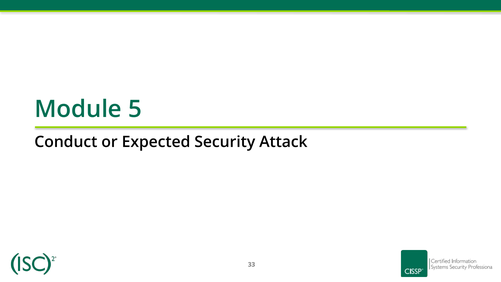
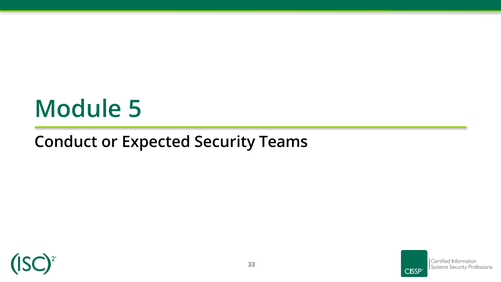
Attack: Attack -> Teams (283, 142)
